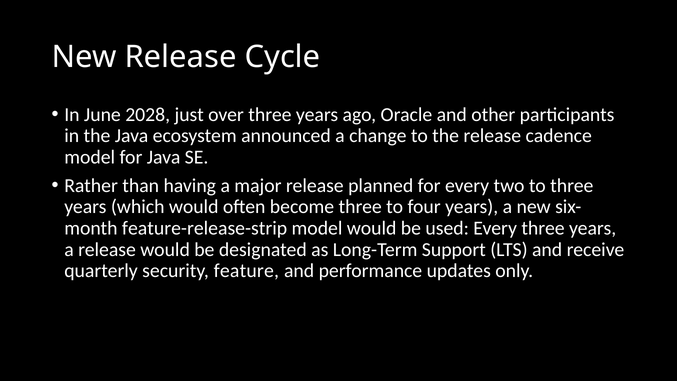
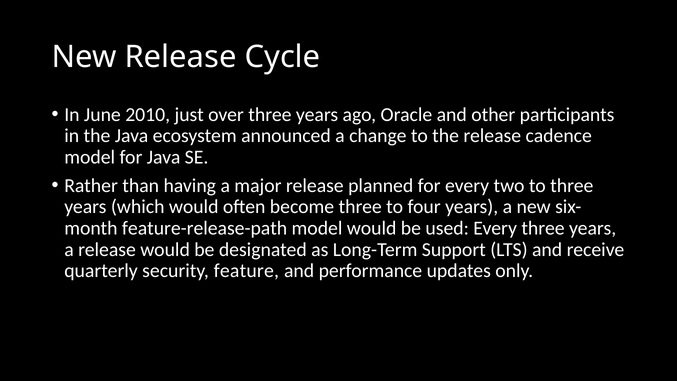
2028: 2028 -> 2010 (148, 114)
feature-release-strip: feature-release-strip -> feature-release-path (205, 228)
